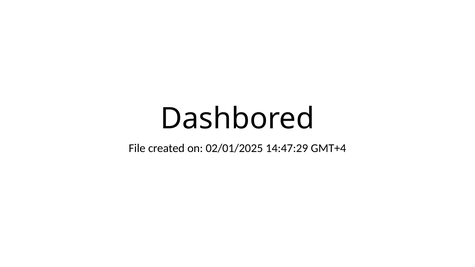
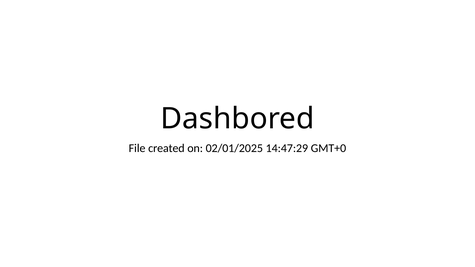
GMT+4: GMT+4 -> GMT+0 (328, 148)
